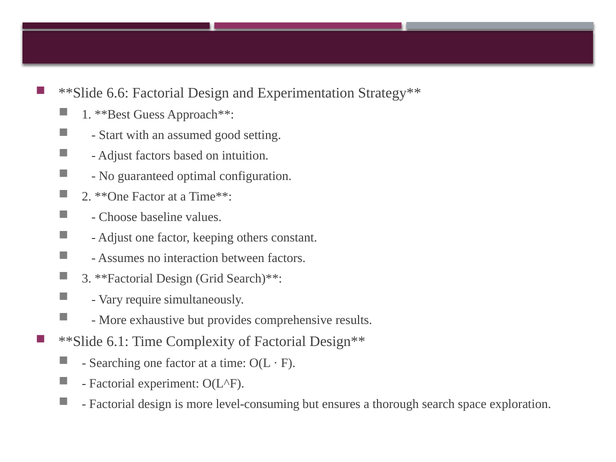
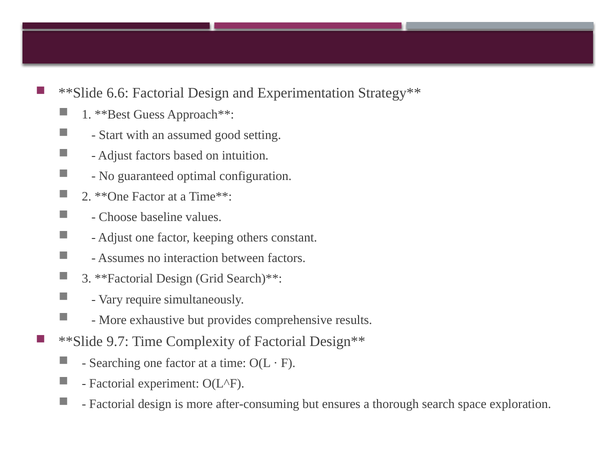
6.1: 6.1 -> 9.7 (118, 342)
level-consuming: level-consuming -> after-consuming (258, 404)
